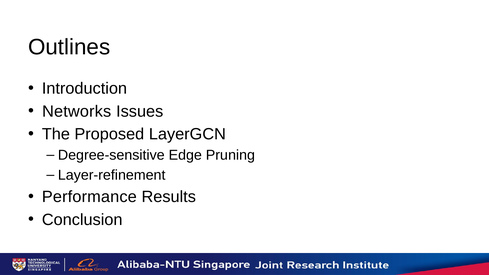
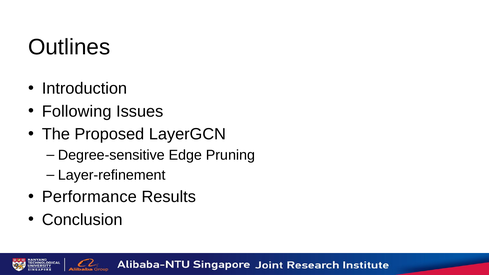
Networks: Networks -> Following (77, 111)
